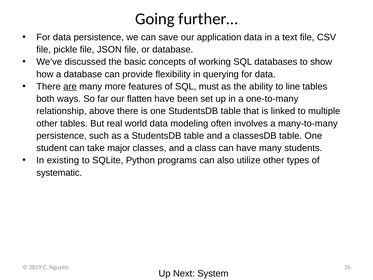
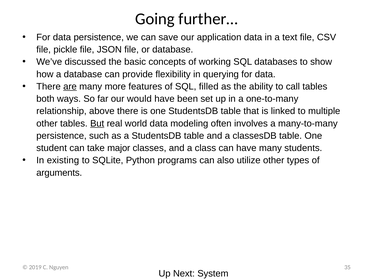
must: must -> filled (209, 86)
line: line -> call (293, 86)
flatten: flatten -> would (139, 99)
But underline: none -> present (97, 123)
systematic: systematic -> arguments (59, 173)
